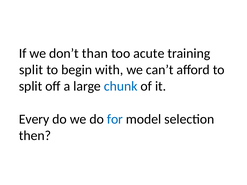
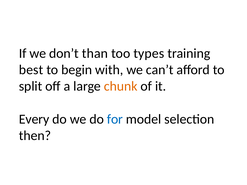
acute: acute -> types (149, 53)
split: split -> best (31, 70)
chunk colour: blue -> orange (121, 86)
